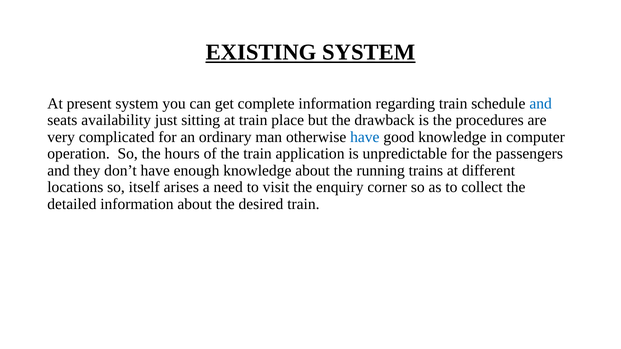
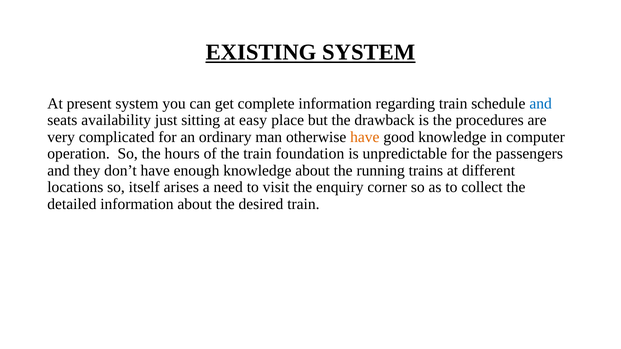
at train: train -> easy (253, 120)
have colour: blue -> orange (365, 137)
application: application -> foundation (310, 154)
